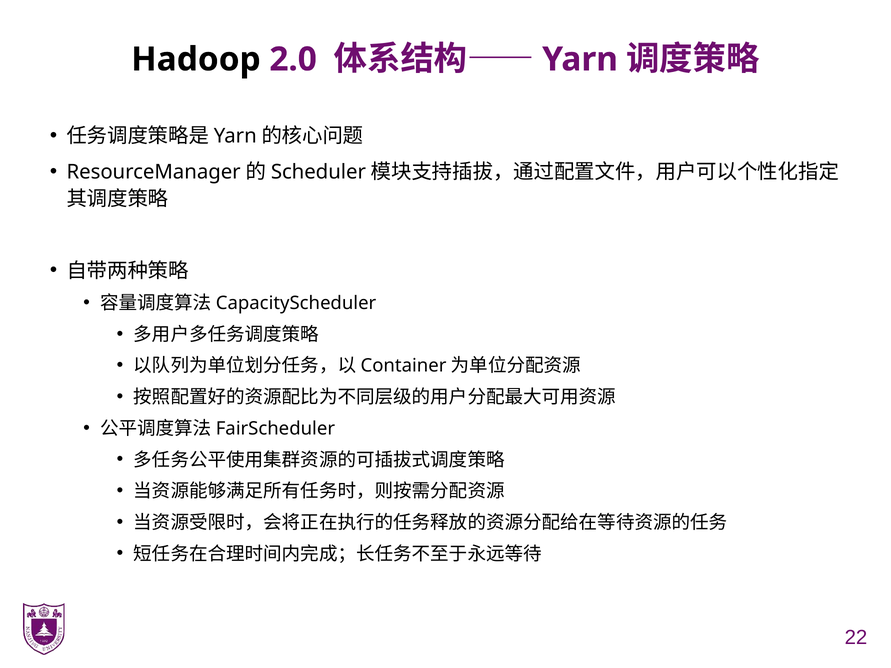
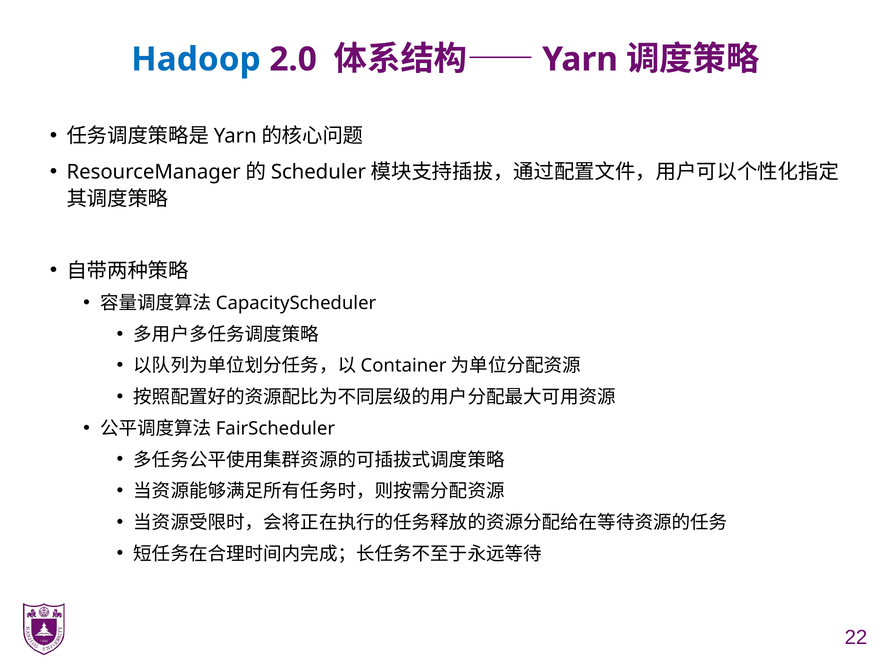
Hadoop colour: black -> blue (196, 59)
